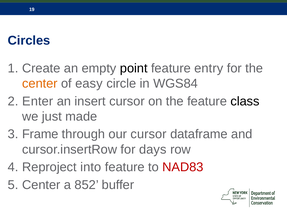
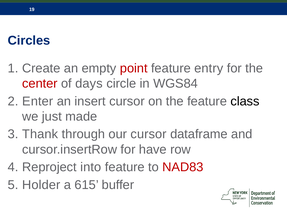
point colour: black -> red (134, 68)
center colour: orange -> red (40, 84)
easy: easy -> days (89, 84)
Frame: Frame -> Thank (40, 134)
days: days -> have (153, 150)
Center: Center -> Holder (41, 185)
852: 852 -> 615 (87, 185)
